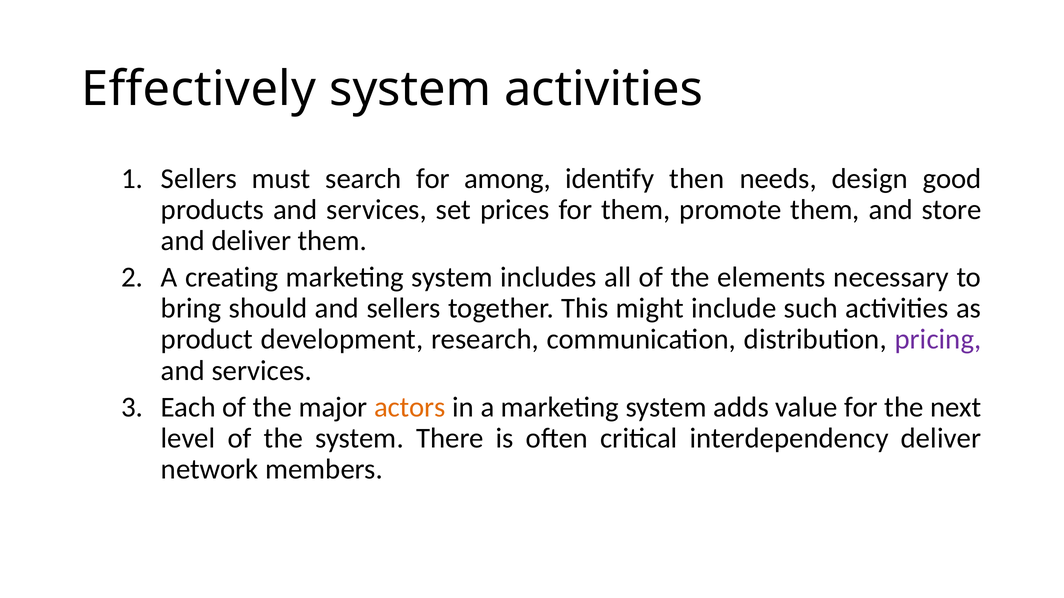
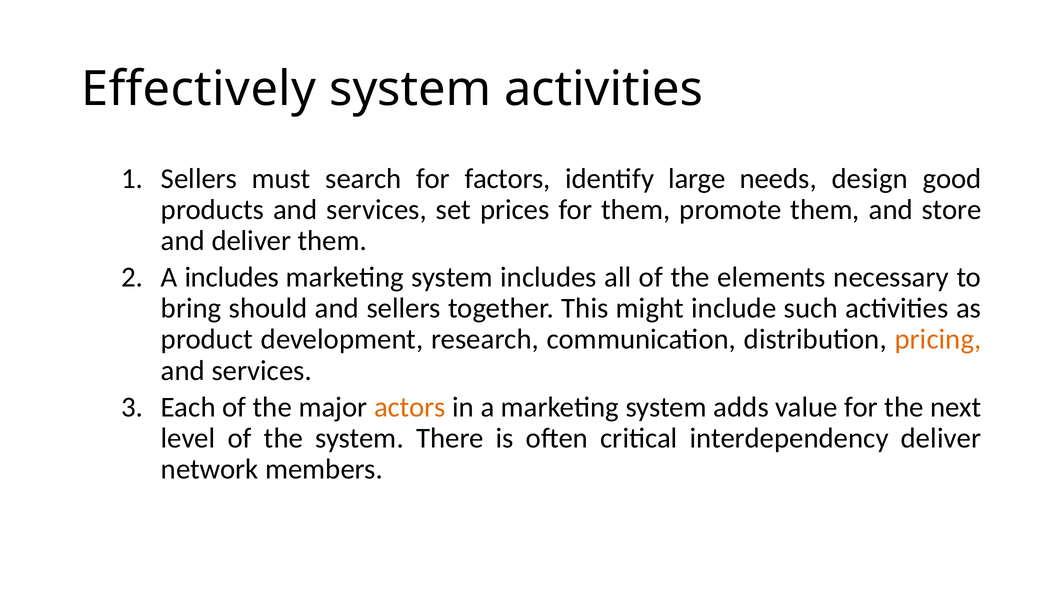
among: among -> factors (508, 179)
then: then -> large (697, 179)
A creating: creating -> includes (232, 278)
pricing colour: purple -> orange (938, 340)
